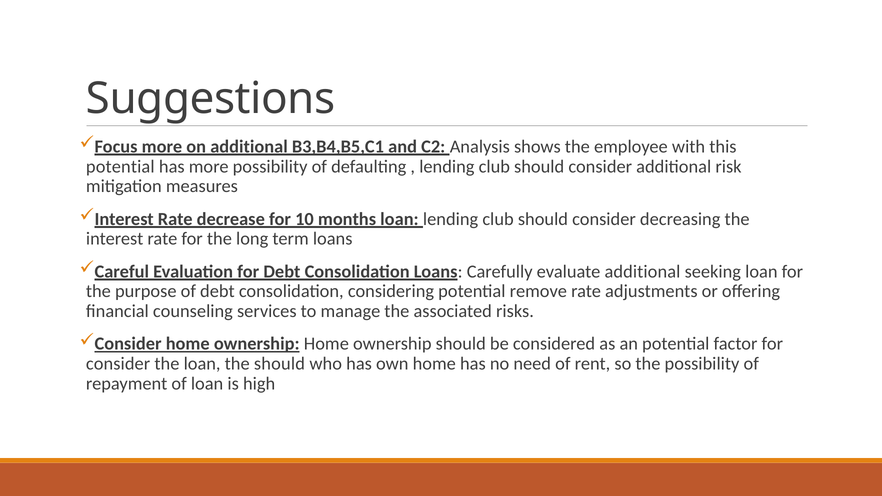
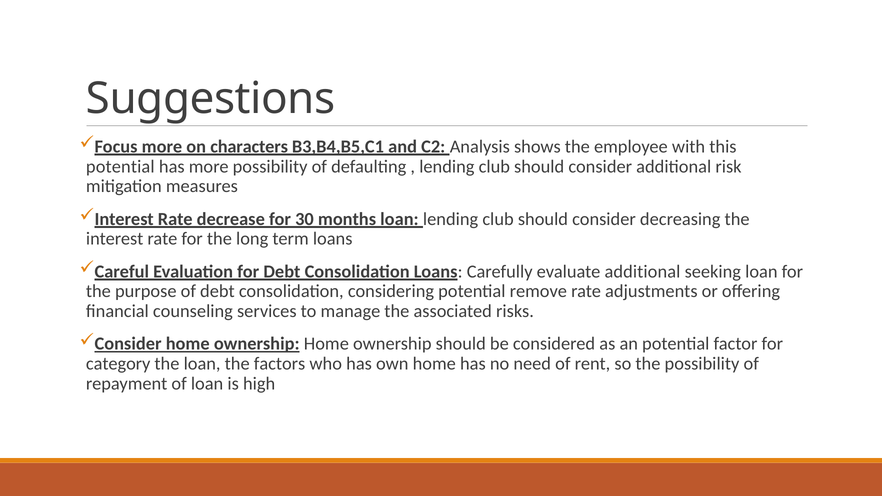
on additional: additional -> characters (249, 147)
10: 10 -> 30 (304, 219)
consider: consider -> category (118, 364)
the should: should -> factors (280, 364)
